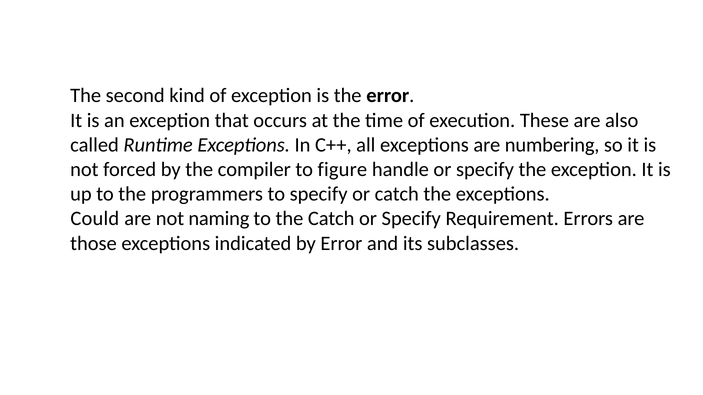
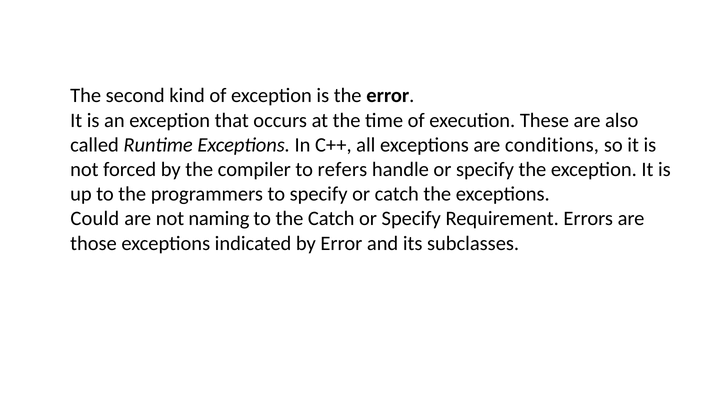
numbering: numbering -> conditions (552, 145)
figure: figure -> refers (342, 170)
